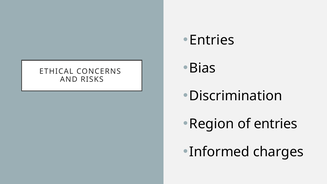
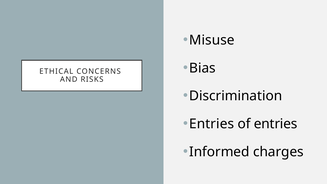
Entries: Entries -> Misuse (212, 40)
Region: Region -> Entries (212, 124)
